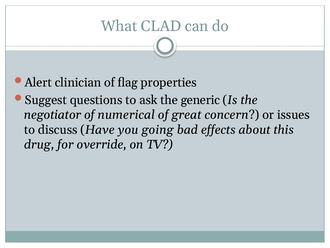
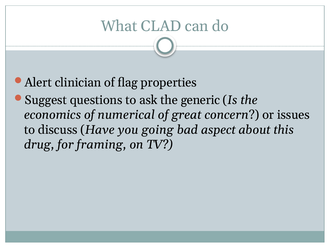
negotiator: negotiator -> economics (53, 115)
effects: effects -> aspect (218, 129)
override: override -> framing (102, 144)
